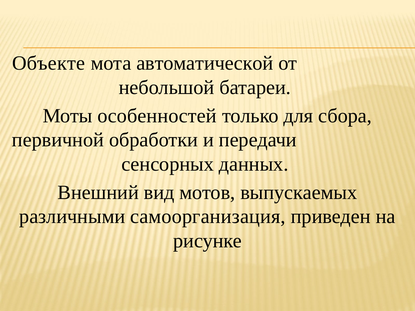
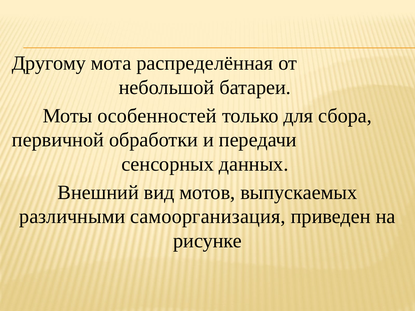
Объекте: Объекте -> Другому (49, 63)
автоматической: автоматической -> распределённая (205, 63)
